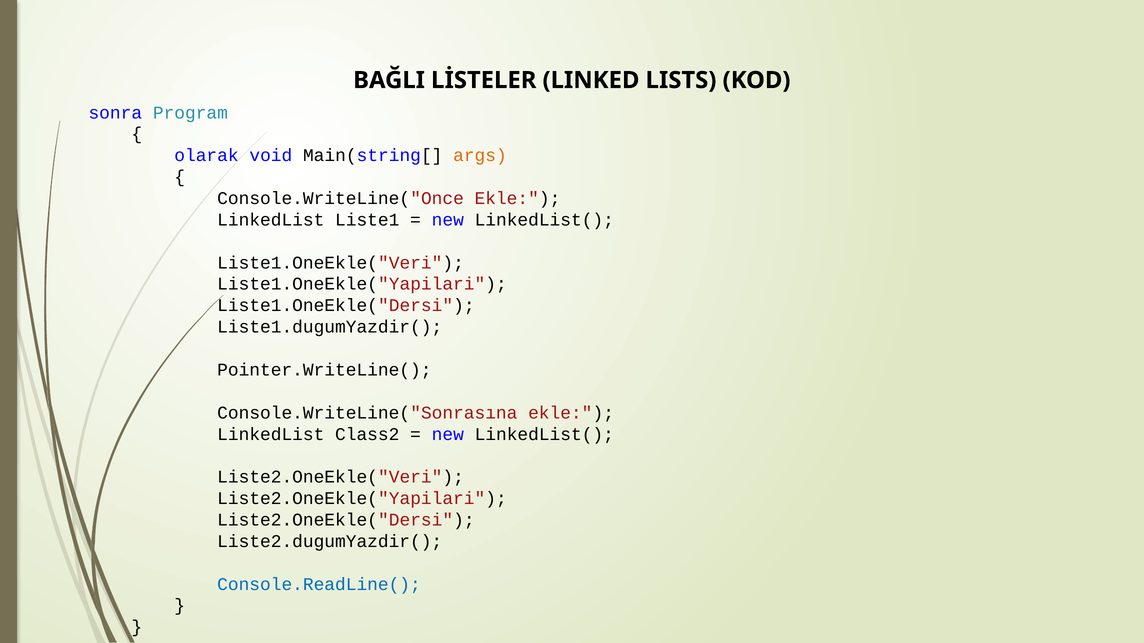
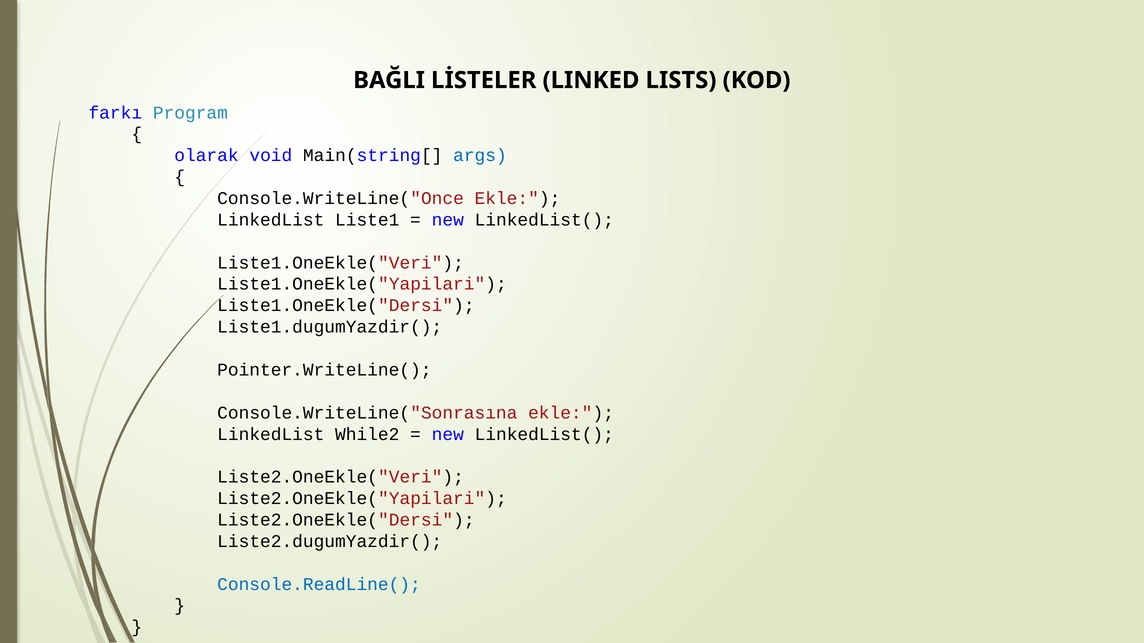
sonra: sonra -> farkı (115, 113)
args colour: orange -> blue (480, 156)
Class2: Class2 -> While2 (367, 434)
